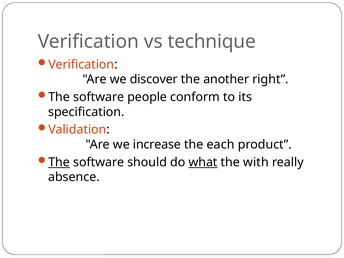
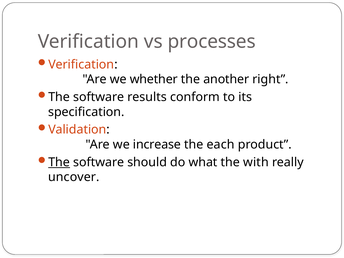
technique: technique -> processes (212, 42)
discover: discover -> whether (154, 79)
people: people -> results (147, 97)
what underline: present -> none (203, 162)
absence: absence -> uncover (74, 177)
